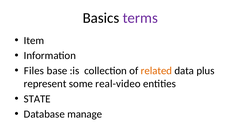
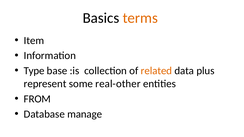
terms colour: purple -> orange (140, 18)
Files: Files -> Type (34, 71)
real-video: real-video -> real-other (118, 84)
STATE: STATE -> FROM (37, 99)
